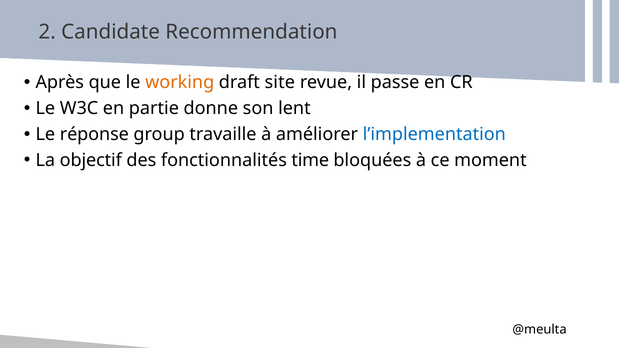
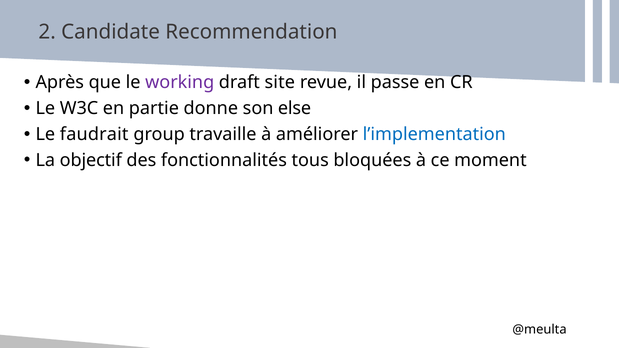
working colour: orange -> purple (180, 82)
lent: lent -> else (294, 108)
réponse: réponse -> faudrait (94, 134)
time: time -> tous (310, 160)
